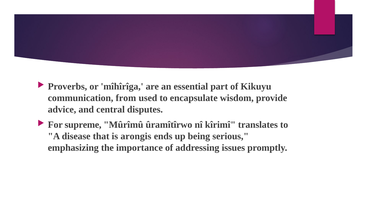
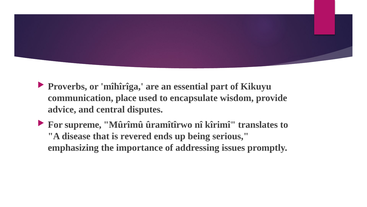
from: from -> place (126, 98)
arongis: arongis -> revered (136, 136)
